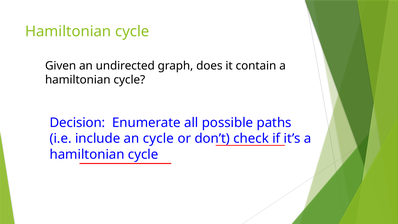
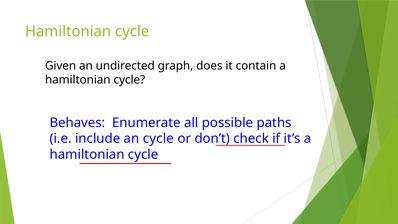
Decision: Decision -> Behaves (77, 123)
